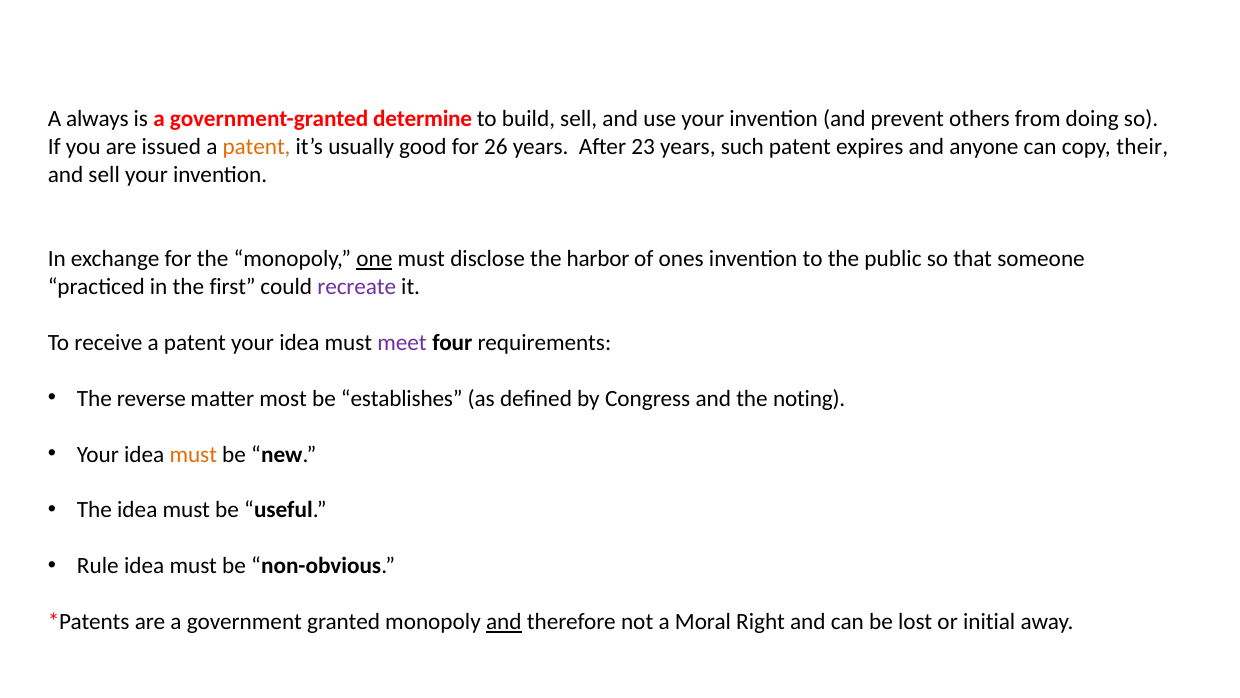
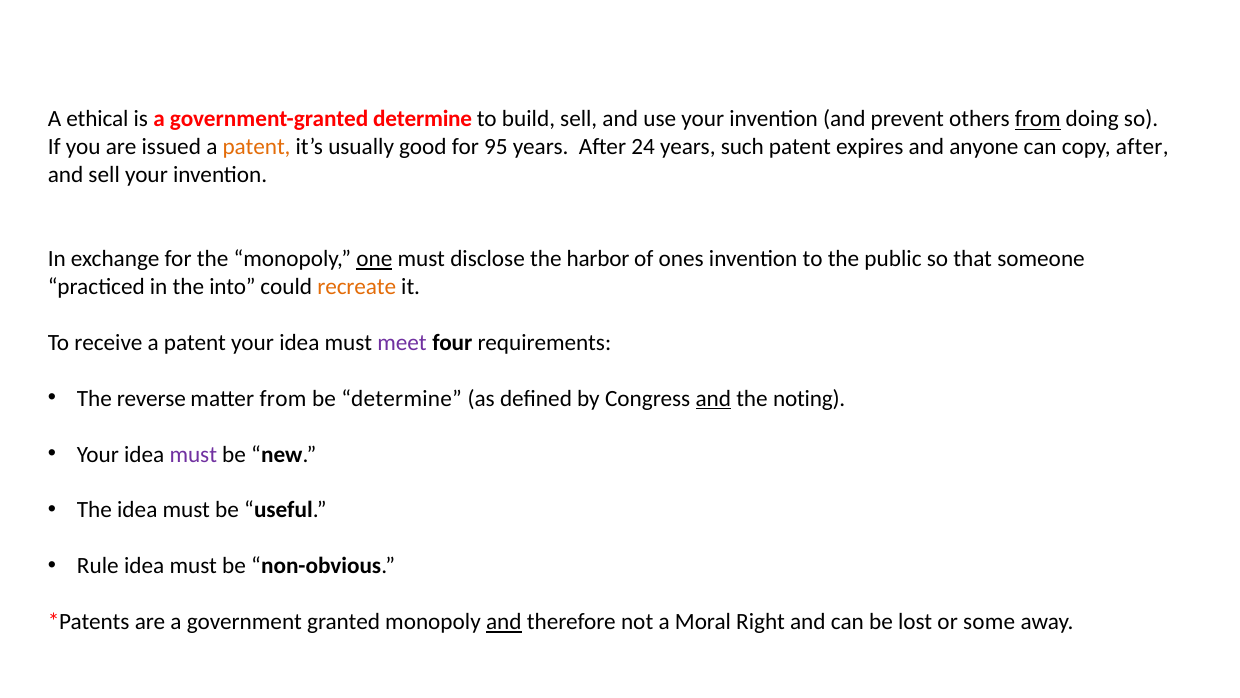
always: always -> ethical (97, 119)
from underline: none -> present (1038, 119)
26: 26 -> 95 (496, 147)
23: 23 -> 24 (643, 147)
copy their: their -> after (1142, 147)
first: first -> into (233, 287)
recreate colour: purple -> orange (357, 287)
matter most: most -> from (283, 398)
be establishes: establishes -> determine (402, 398)
and underline: none -> present (713, 398)
must colour: orange -> purple (193, 454)
initial: initial -> some (989, 621)
